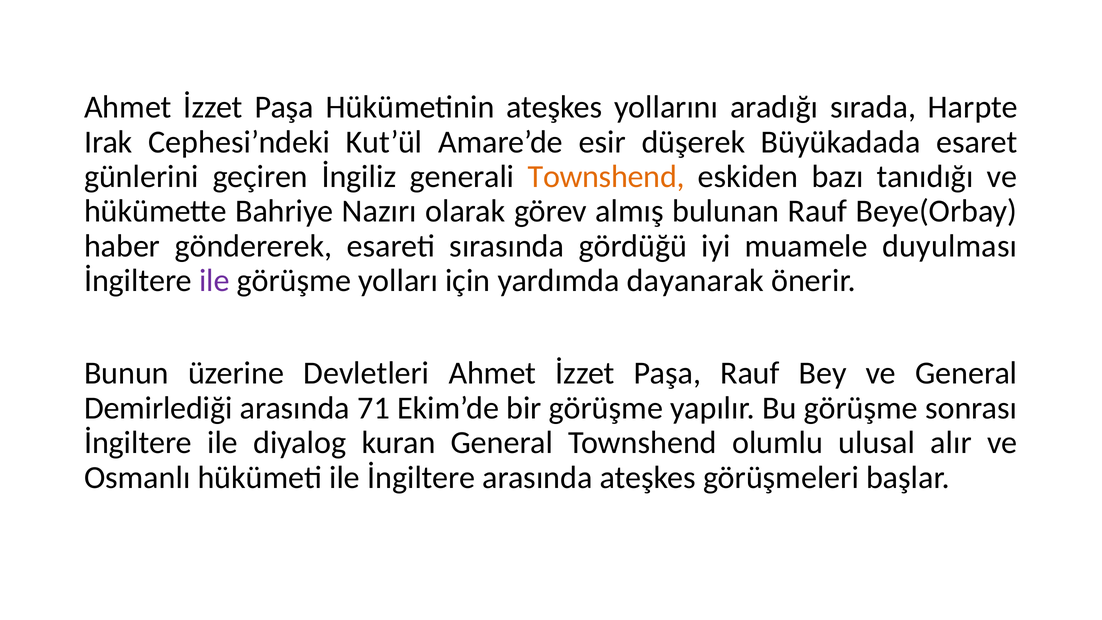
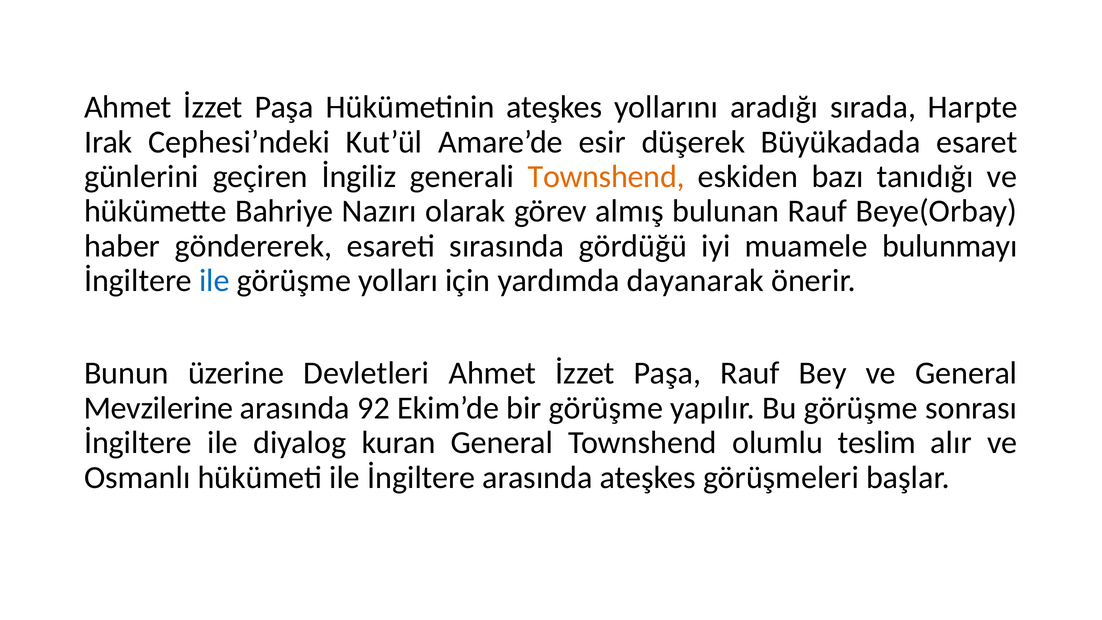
duyulması: duyulması -> bulunmayı (950, 246)
ile colour: purple -> blue (214, 281)
Demirlediği: Demirlediği -> Mevzilerine (158, 408)
71: 71 -> 92 (374, 408)
ulusal: ulusal -> teslim (877, 443)
